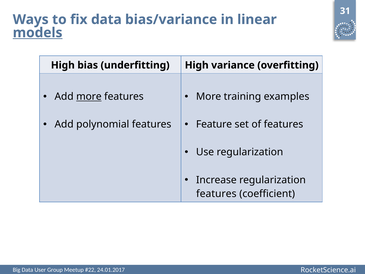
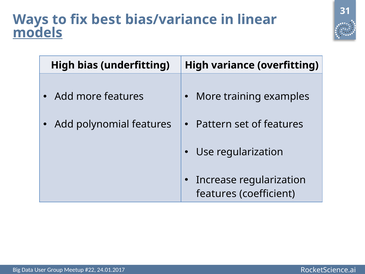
fix data: data -> best (106, 20)
more underline: present -> none (89, 97)
Feature: Feature -> Pattern (214, 124)
